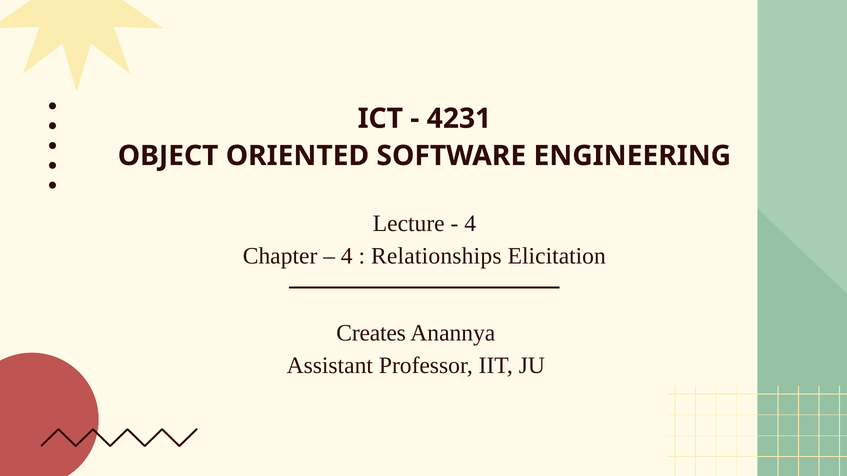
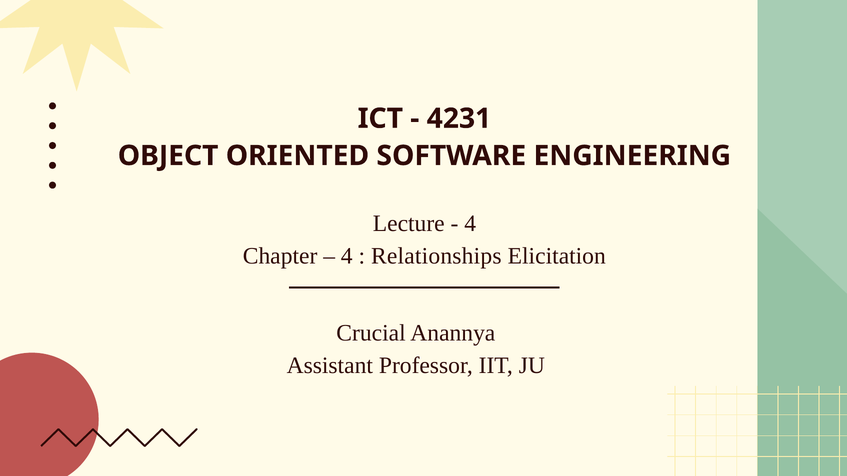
Creates: Creates -> Crucial (371, 333)
